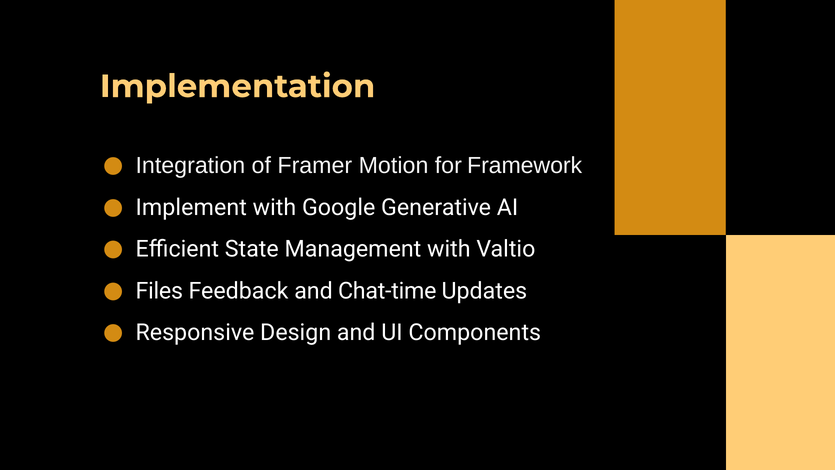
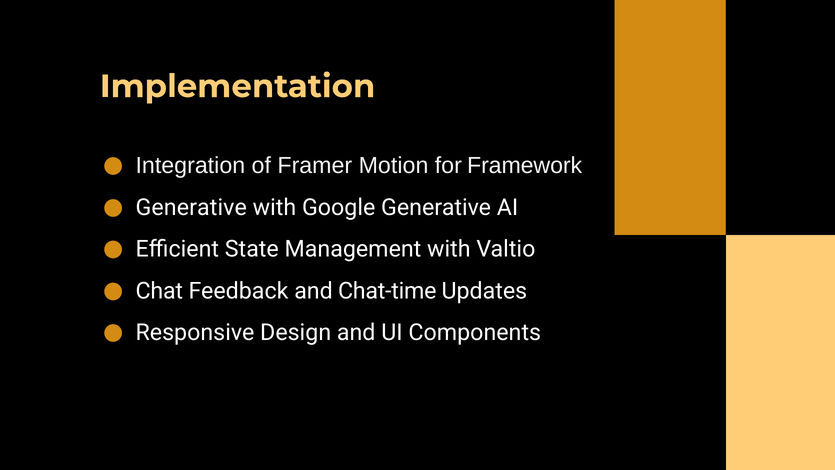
Implement: Implement -> Generative (191, 207)
Files: Files -> Chat (159, 291)
